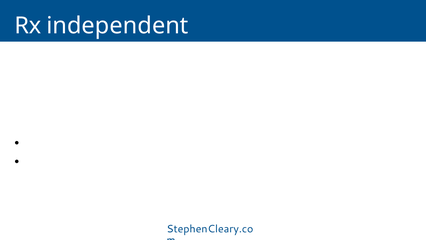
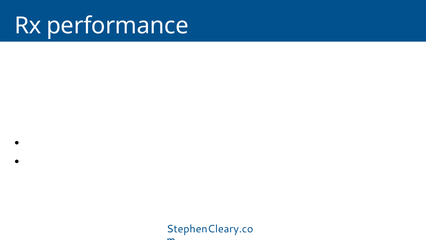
independent: independent -> performance (118, 26)
